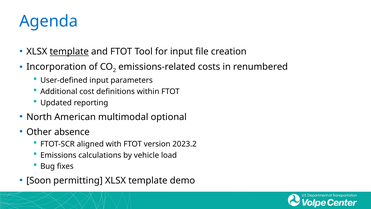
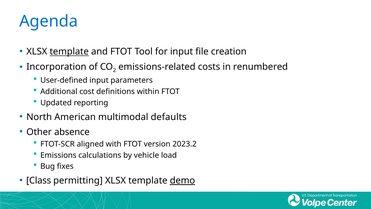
optional: optional -> defaults (169, 117)
Soon: Soon -> Class (39, 180)
demo underline: none -> present (182, 180)
